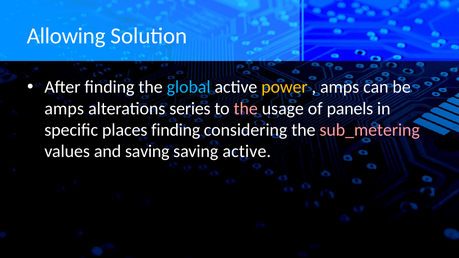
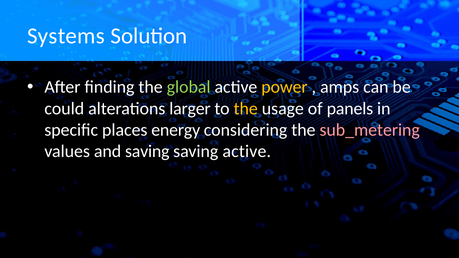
Allowing: Allowing -> Systems (66, 36)
global colour: light blue -> light green (189, 87)
amps: amps -> could (64, 109)
series: series -> larger (190, 109)
the colour: pink -> yellow (246, 109)
places finding: finding -> energy (176, 130)
